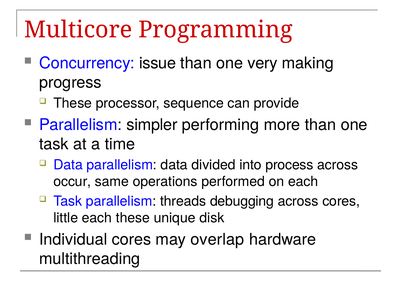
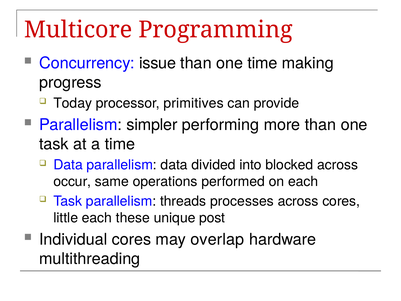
one very: very -> time (262, 63)
These: These -> Today (73, 103)
sequence: sequence -> primitives (194, 103)
process: process -> blocked (289, 165)
debugging: debugging -> processes (242, 201)
disk: disk -> post (212, 218)
